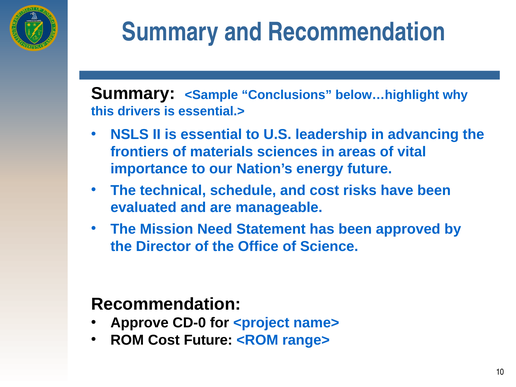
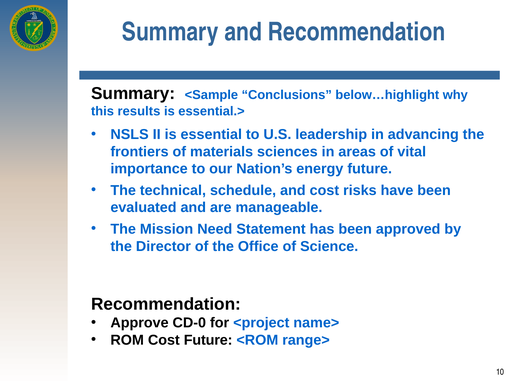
drivers: drivers -> results (139, 111)
